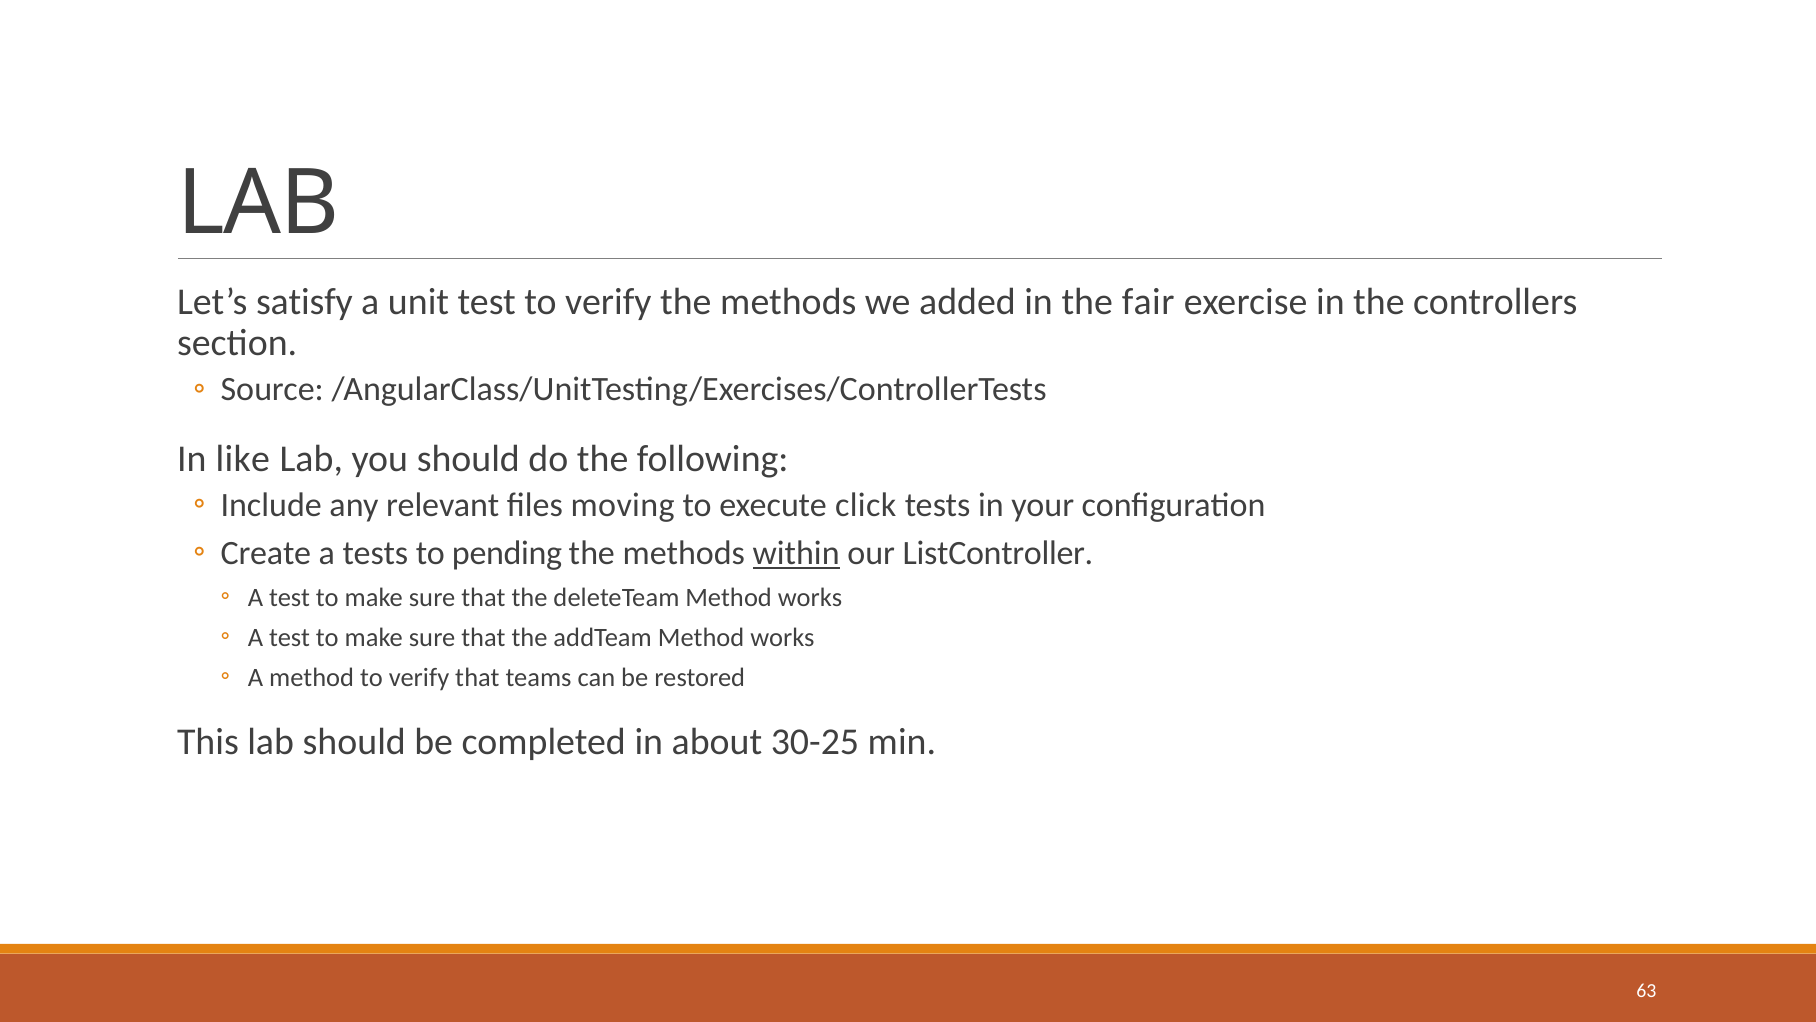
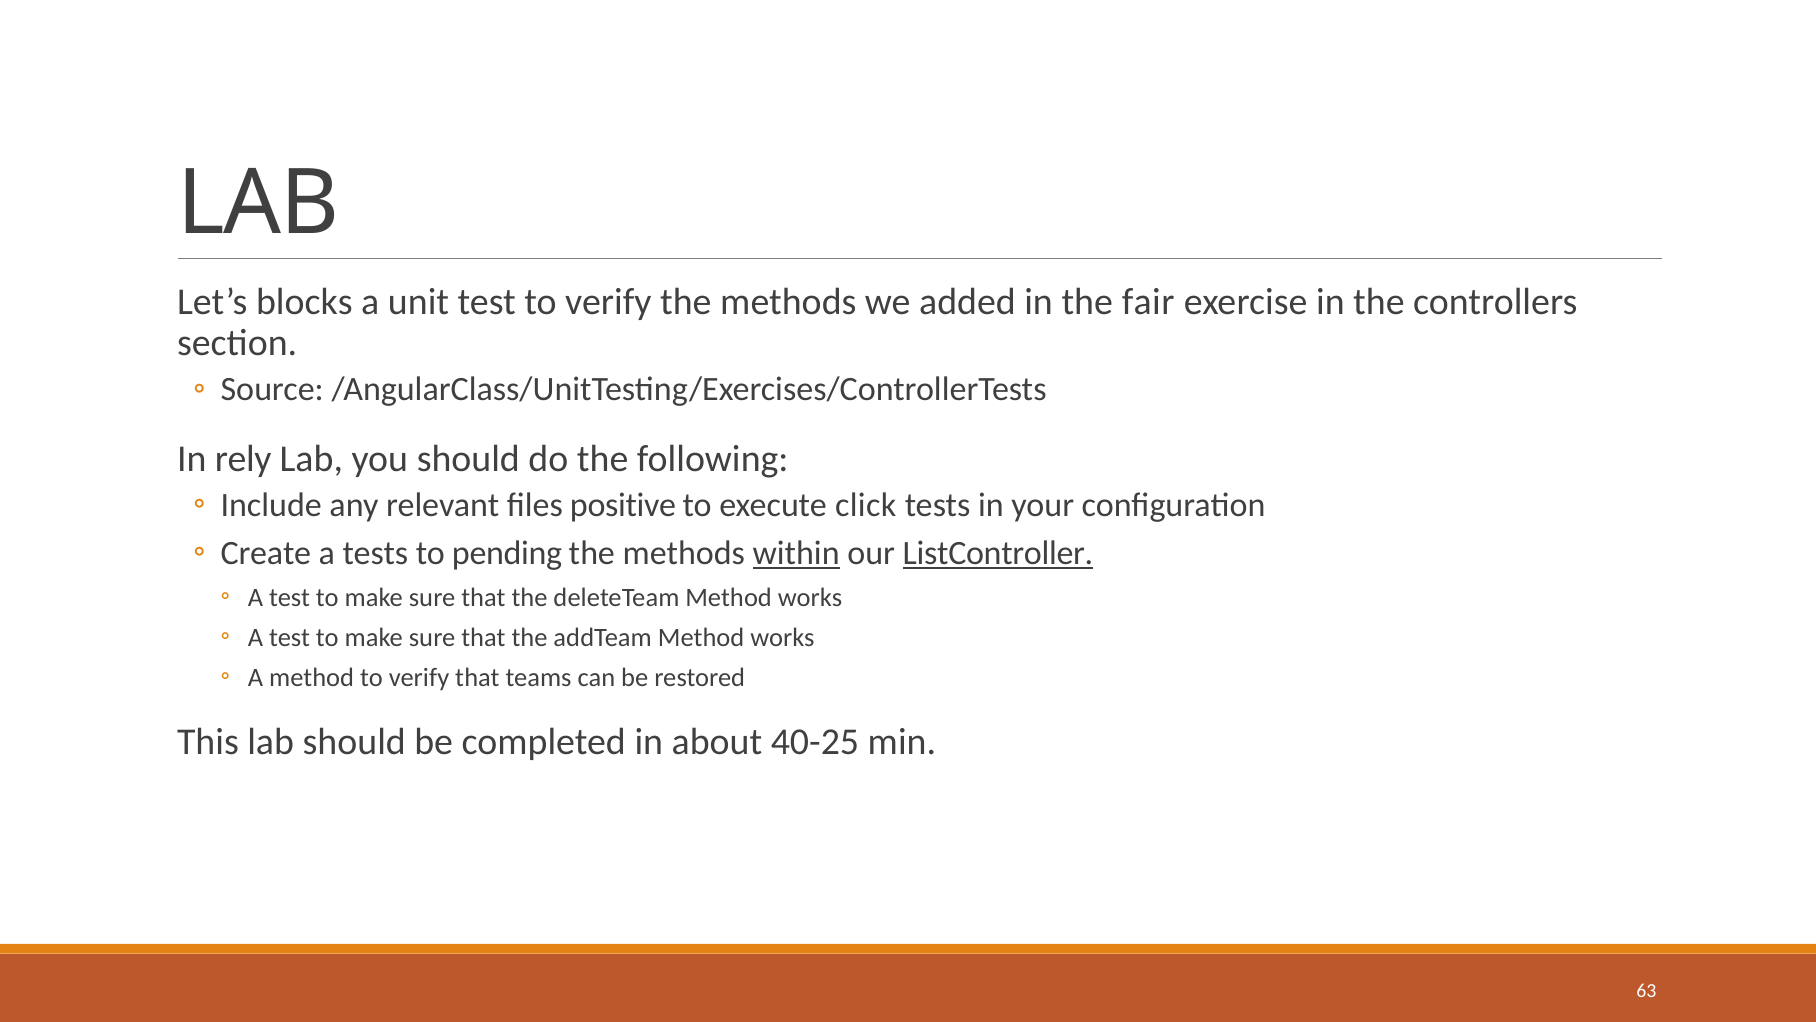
satisfy: satisfy -> blocks (304, 302)
like: like -> rely (243, 458)
moving: moving -> positive (623, 505)
ListController underline: none -> present (998, 553)
30-25: 30-25 -> 40-25 (815, 742)
